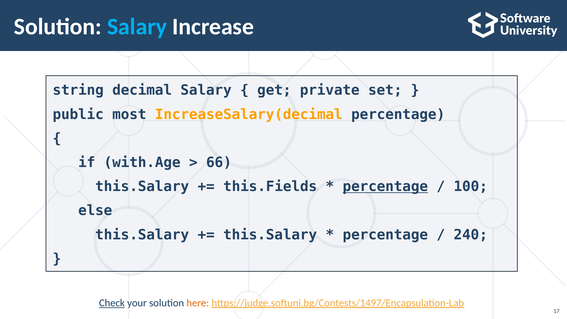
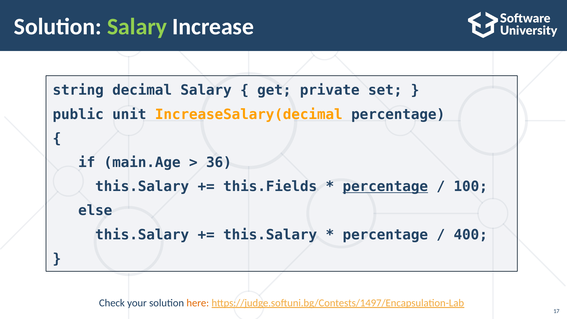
Salary colour: light blue -> light green (137, 27)
most: most -> unit (129, 114)
with.Age: with.Age -> main.Age (142, 162)
66: 66 -> 36 (219, 162)
240: 240 -> 400 (471, 235)
Check underline: present -> none (112, 303)
